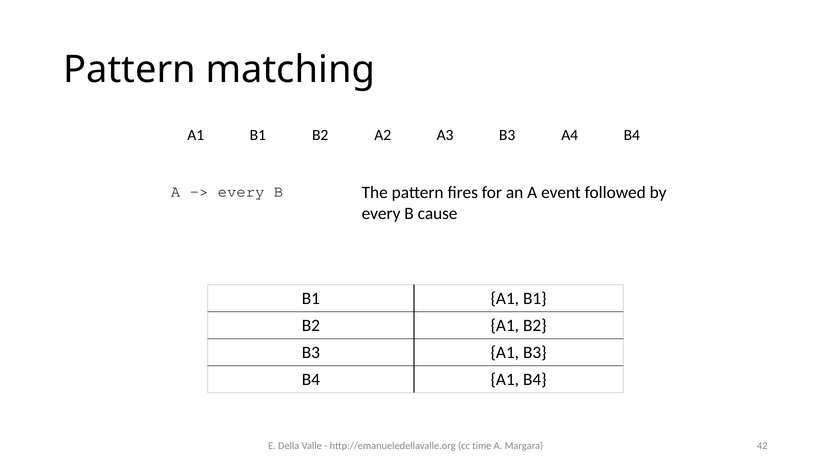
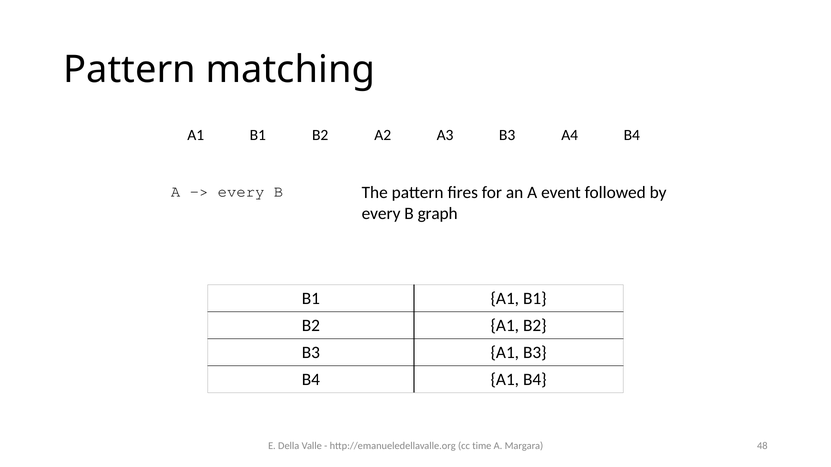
cause: cause -> graph (438, 214)
42: 42 -> 48 (762, 446)
